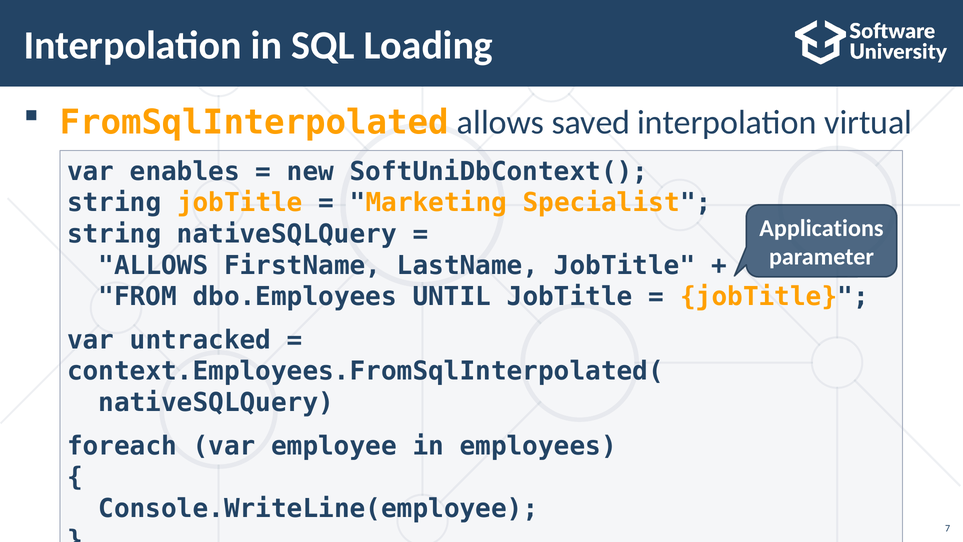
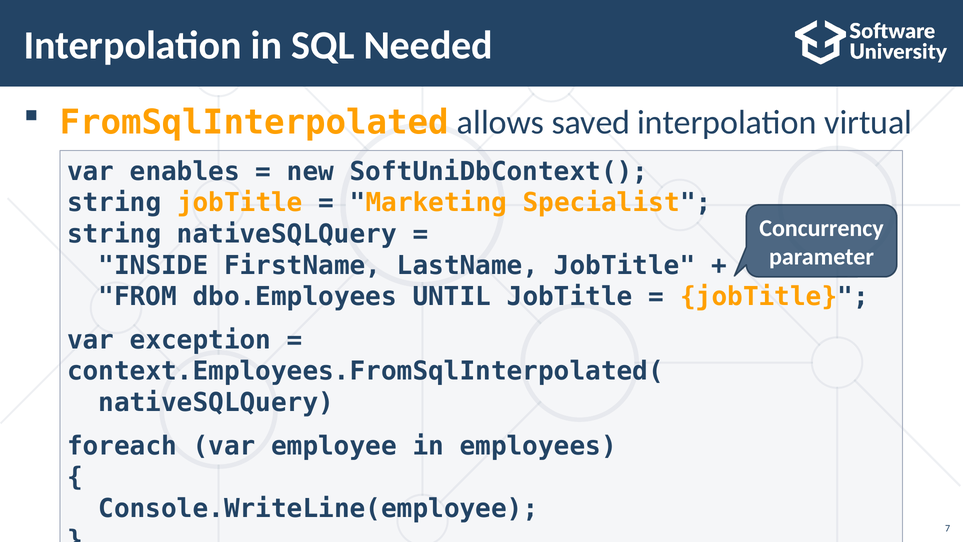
Loading: Loading -> Needed (428, 46)
Applications: Applications -> Concurrency (822, 228)
ALLOWS: ALLOWS -> INSIDE (153, 265)
untracked: untracked -> exception (200, 340)
